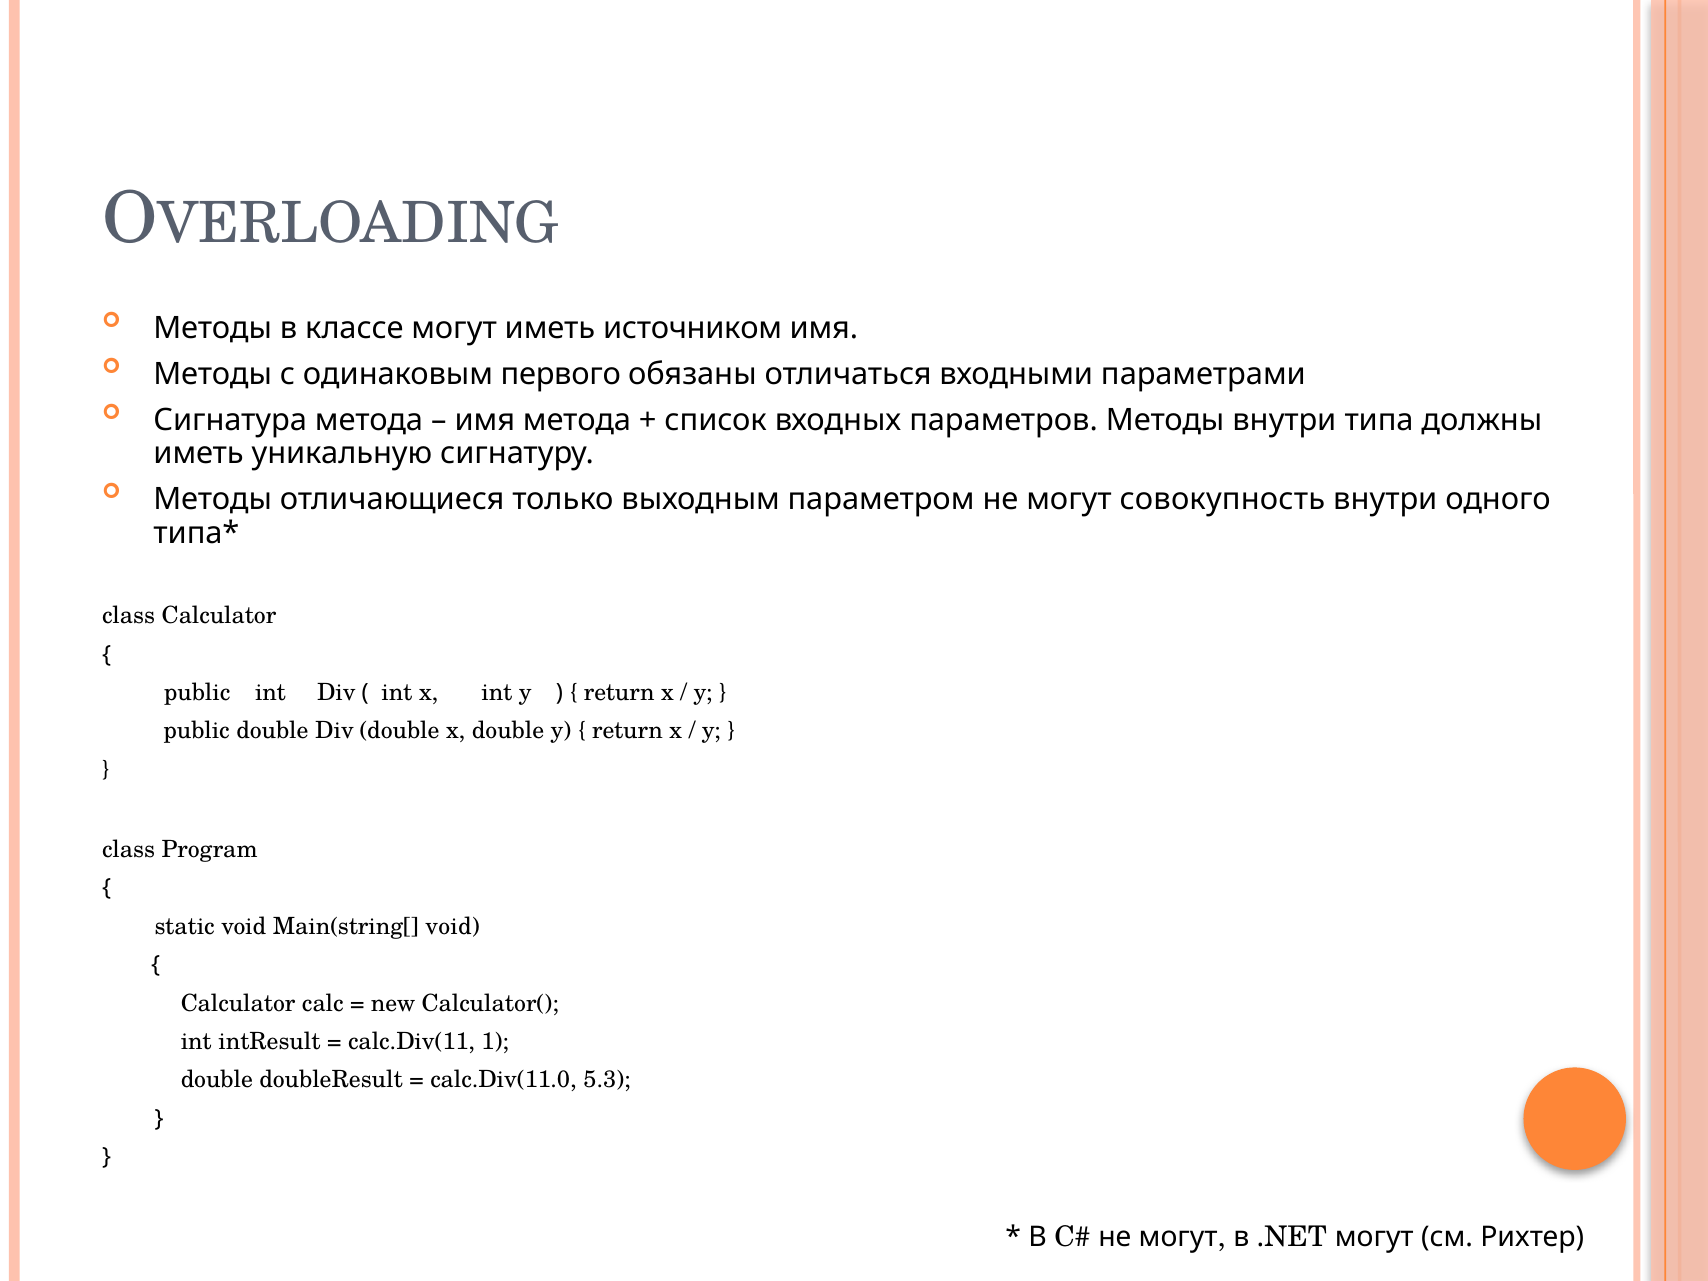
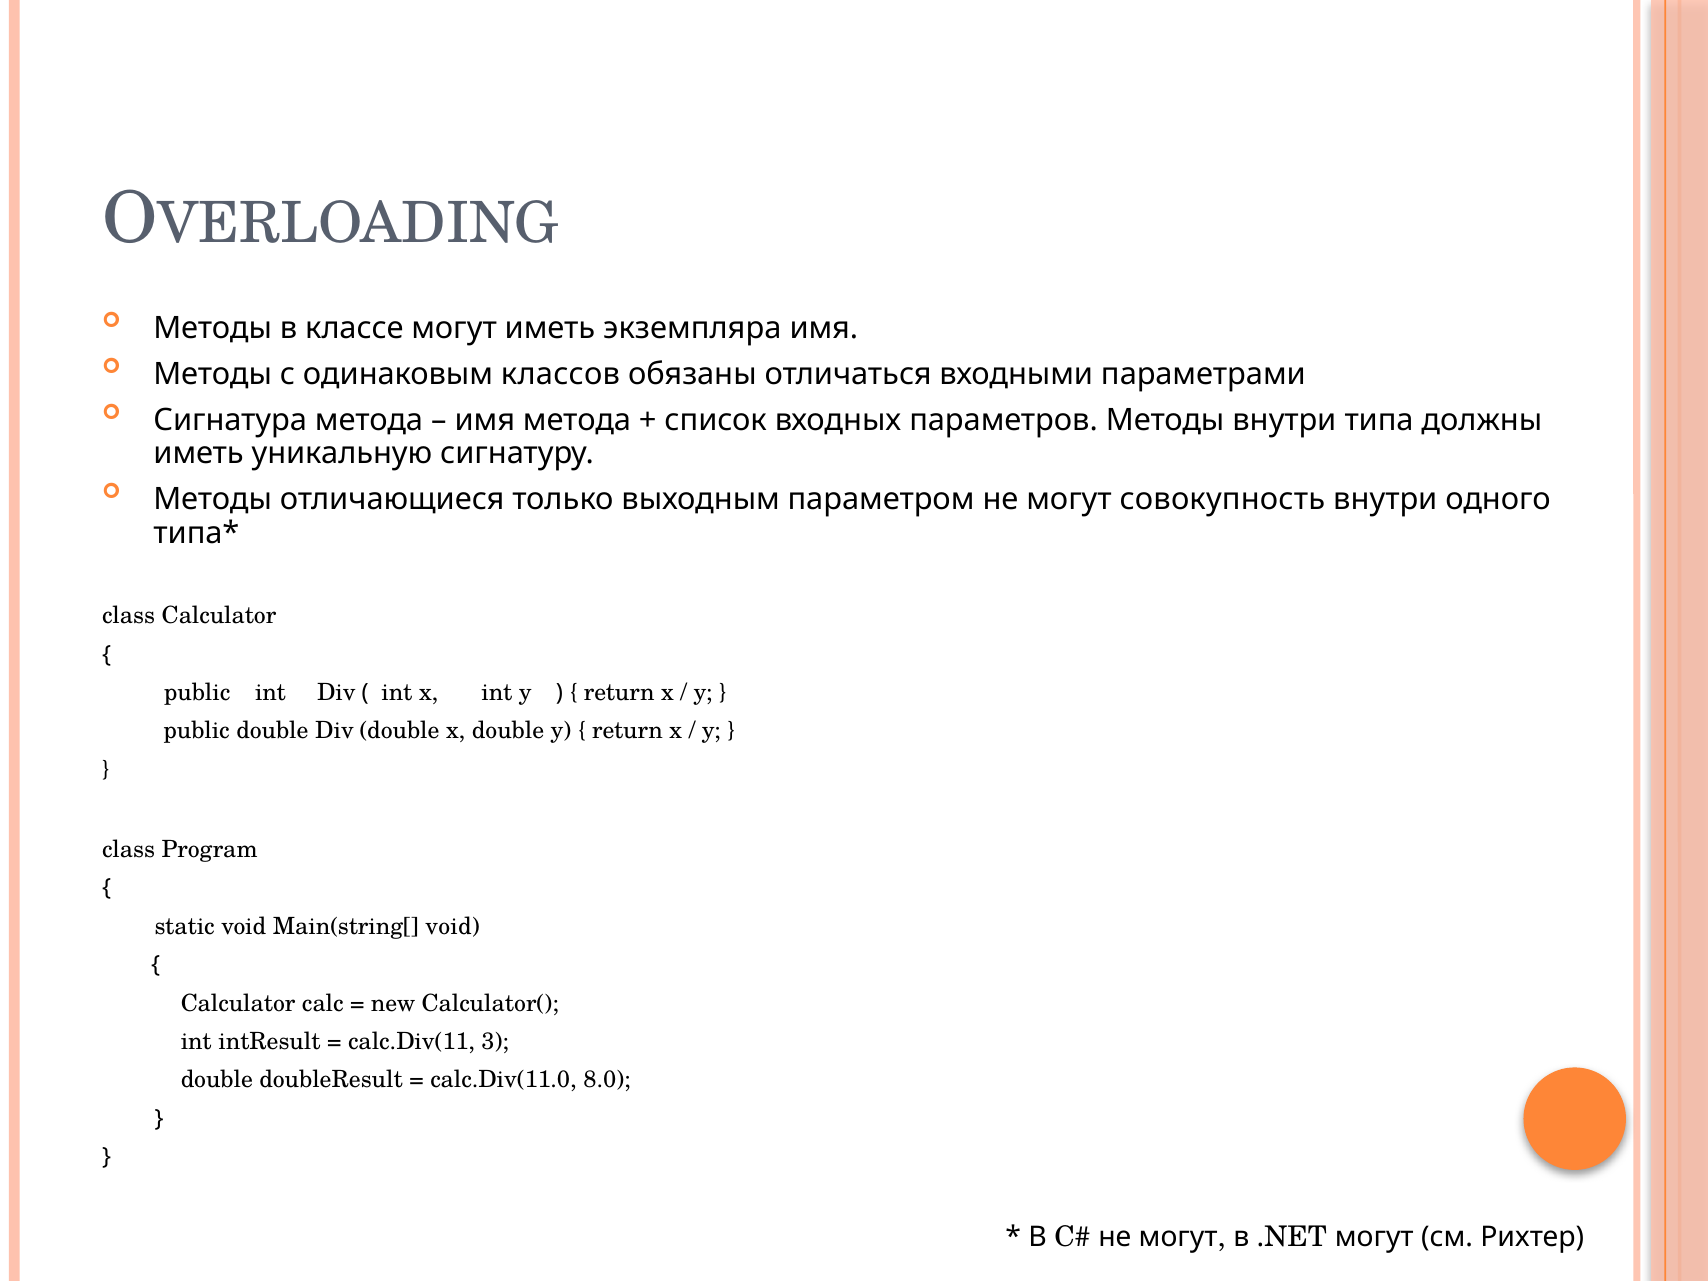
источником: источником -> экземпляра (692, 328)
первого: первого -> классов (561, 374)
1: 1 -> 3 (495, 1042)
5.3: 5.3 -> 8.0 (607, 1080)
